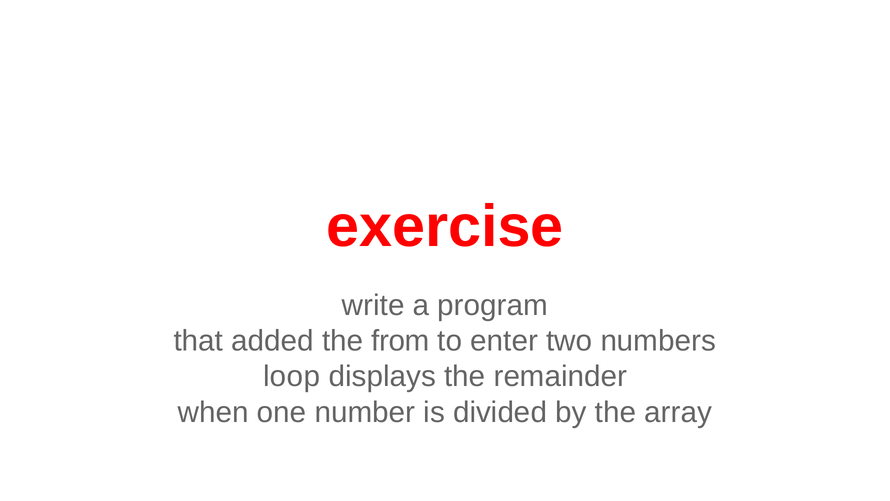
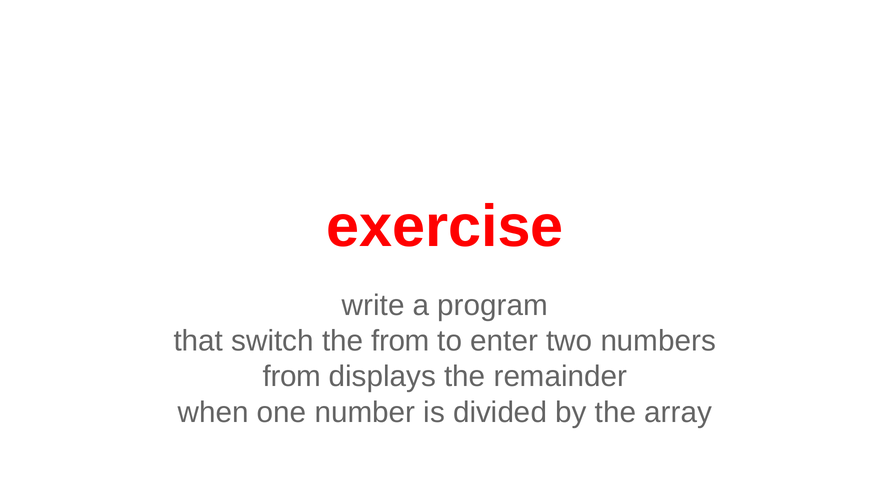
added: added -> switch (273, 341)
loop: loop -> from (292, 376)
